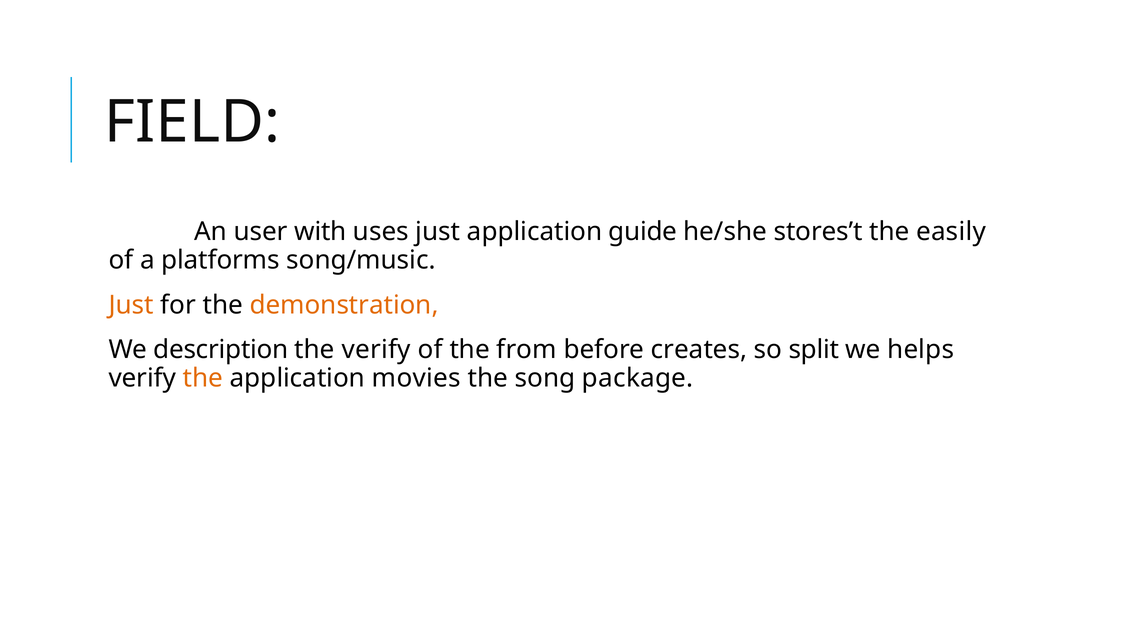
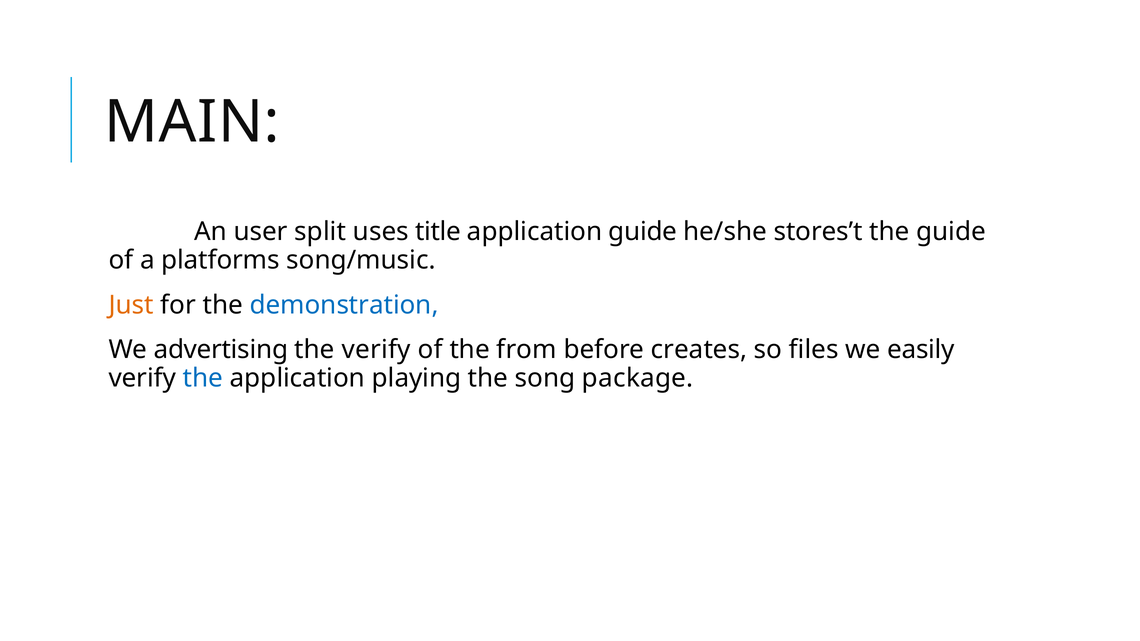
FIELD: FIELD -> MAIN (192, 122)
with: with -> split (320, 232)
uses just: just -> title (438, 232)
the easily: easily -> guide (951, 232)
demonstration colour: orange -> blue (344, 305)
description: description -> advertising (221, 350)
split: split -> files (814, 350)
helps: helps -> easily (921, 350)
the colour: orange -> blue (203, 378)
movies: movies -> playing (417, 378)
